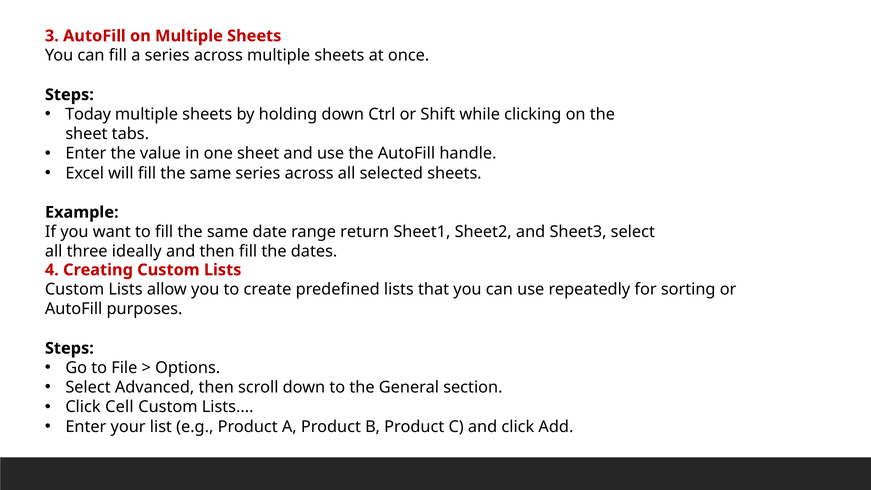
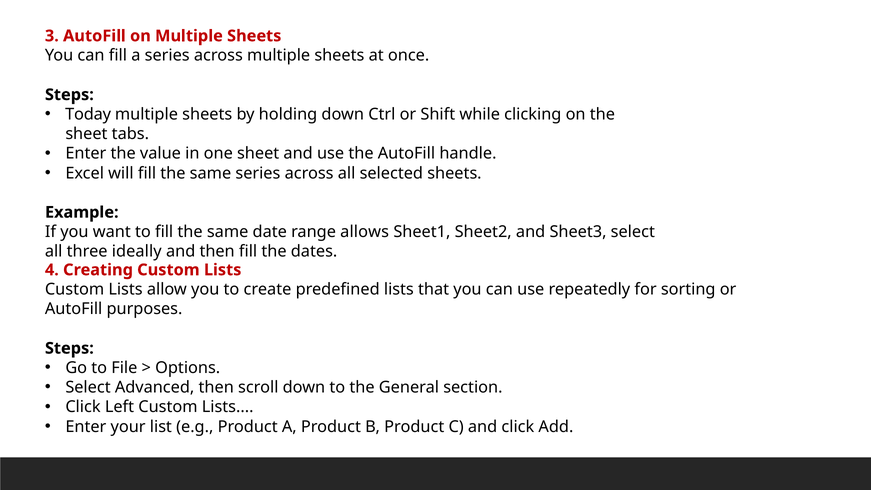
return: return -> allows (365, 232)
Cell: Cell -> Left (119, 407)
